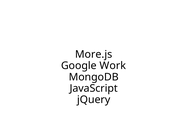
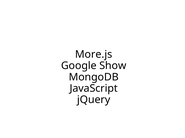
Work: Work -> Show (113, 66)
